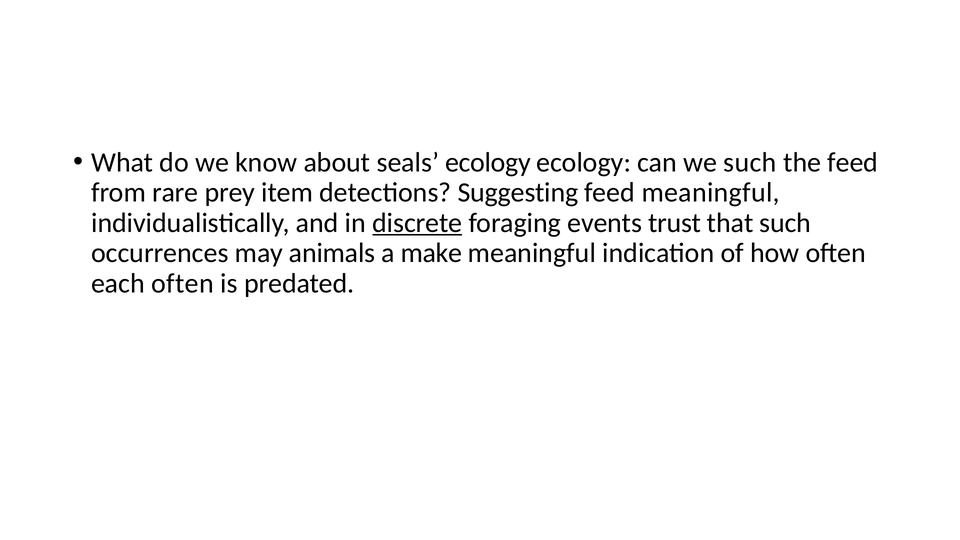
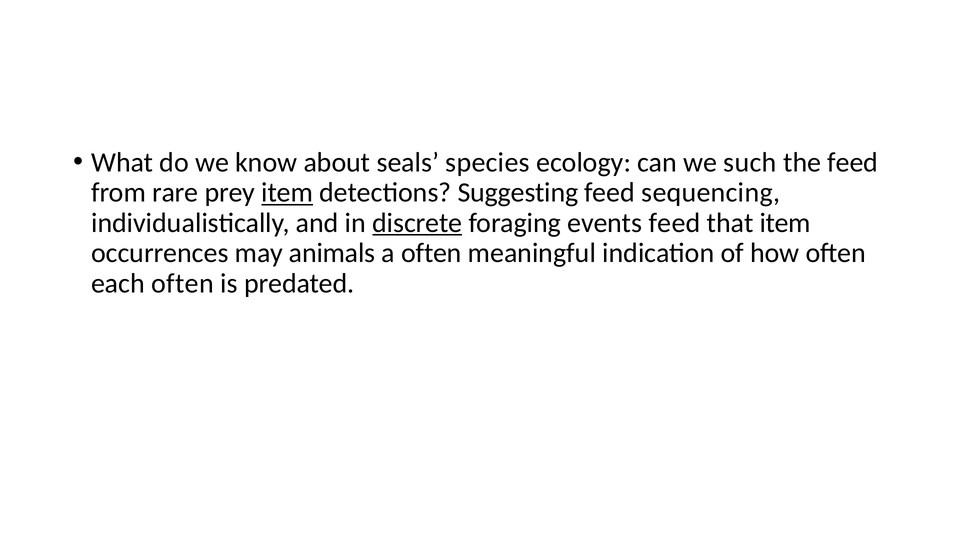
seals ecology: ecology -> species (488, 162)
item underline: none -> present (287, 193)
feed meaningful: meaningful -> sequencing (711, 193)
events trust: trust -> feed (675, 223)
that such: such -> item (785, 223)
a make: make -> often (431, 253)
